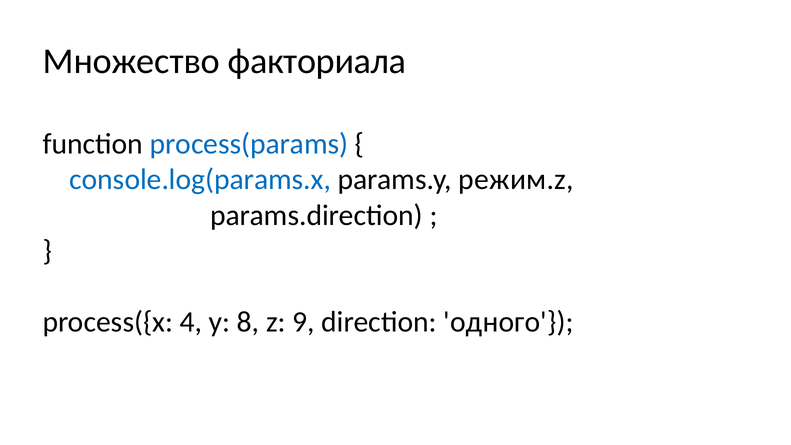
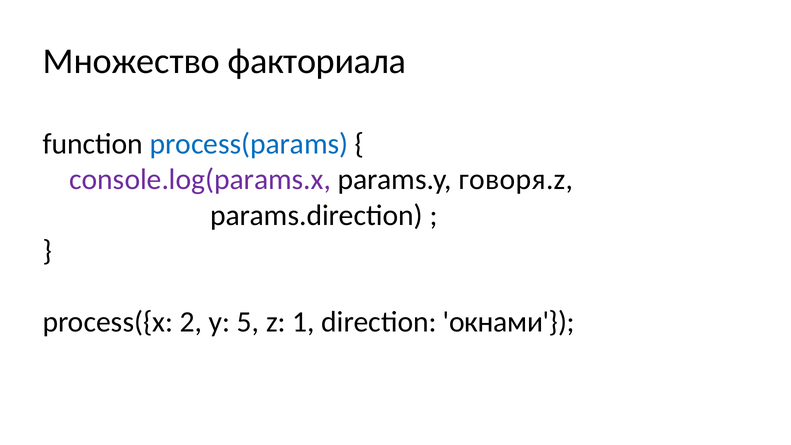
console.log(params.x colour: blue -> purple (200, 180)
режим.z: режим.z -> говоря.z (516, 180)
4: 4 -> 2 (191, 322)
8: 8 -> 5 (248, 322)
9: 9 -> 1 (304, 322)
одного: одного -> окнами (509, 322)
